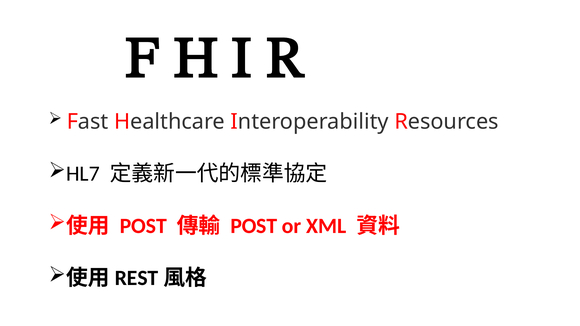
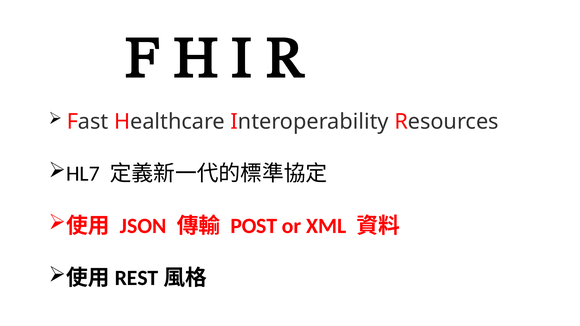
POST: POST -> JSON (143, 226)
